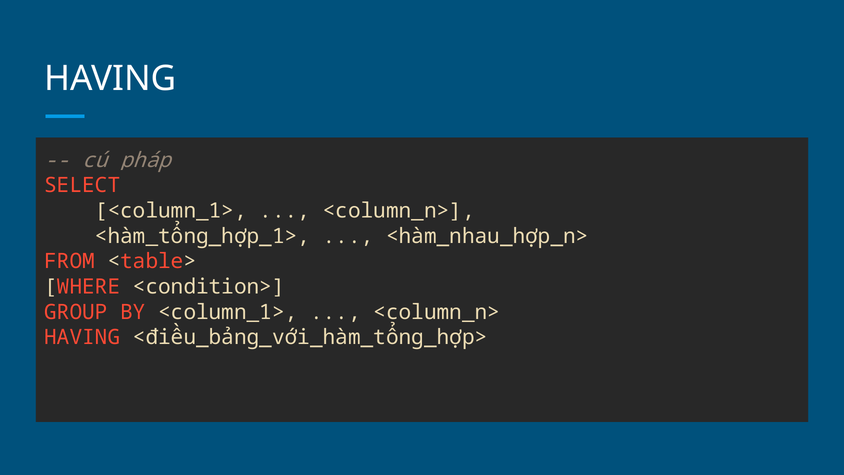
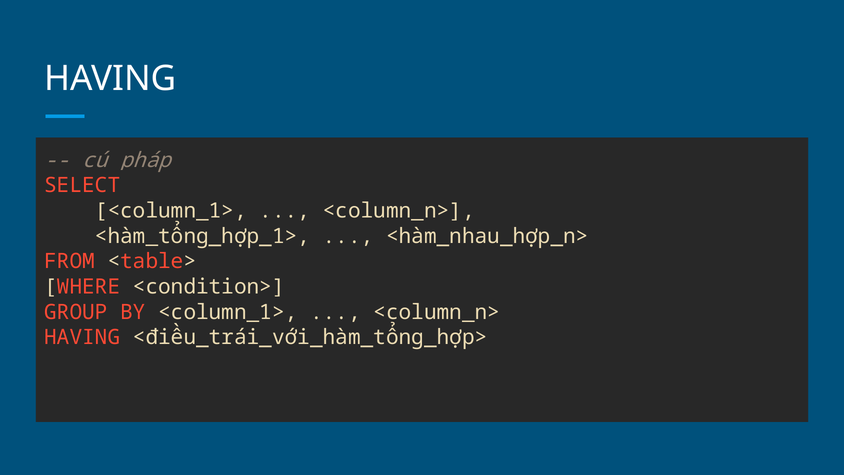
<điều_bảng_với_hàm_tổng_hợp>: <điều_bảng_với_hàm_tổng_hợp> -> <điều_trái_với_hàm_tổng_hợp> (310, 337)
